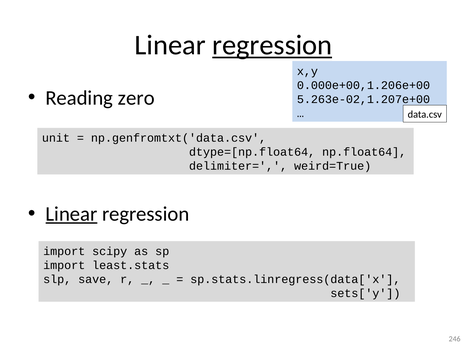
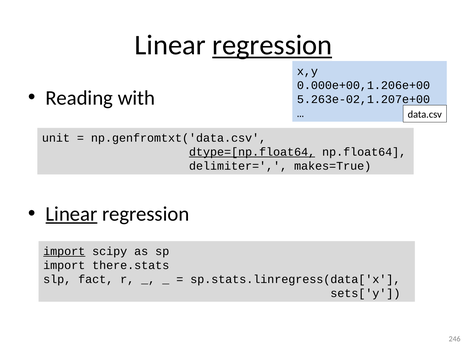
zero: zero -> with (136, 98)
dtype=[np.float64 underline: none -> present (252, 152)
weird=True: weird=True -> makes=True (333, 166)
import underline: none -> present (64, 251)
least.stats: least.stats -> there.stats (131, 265)
save: save -> fact (96, 279)
